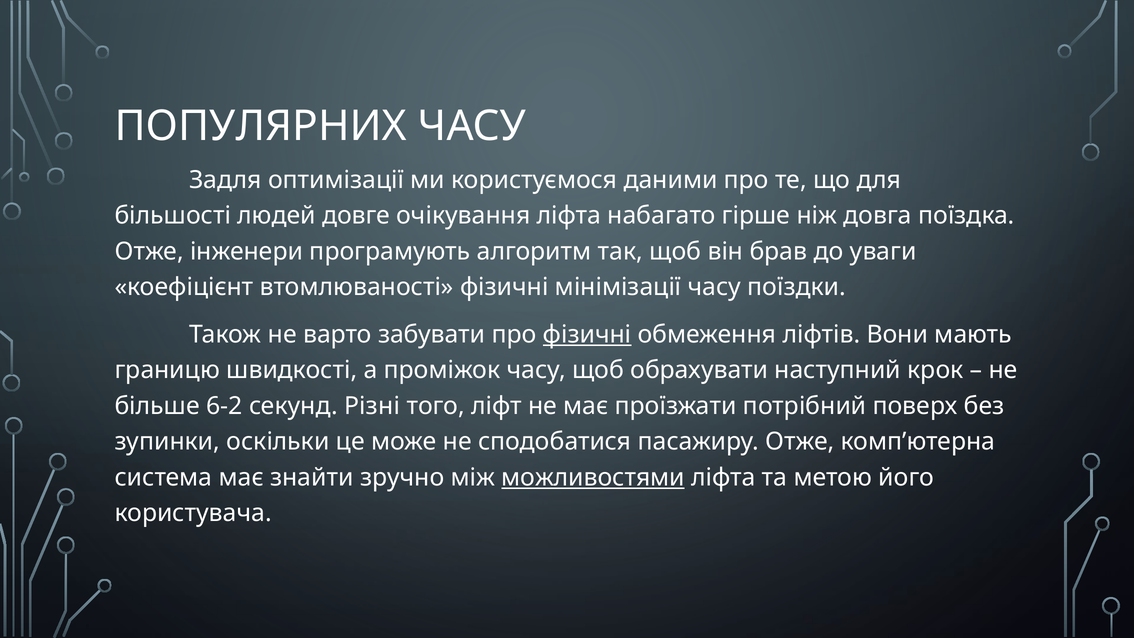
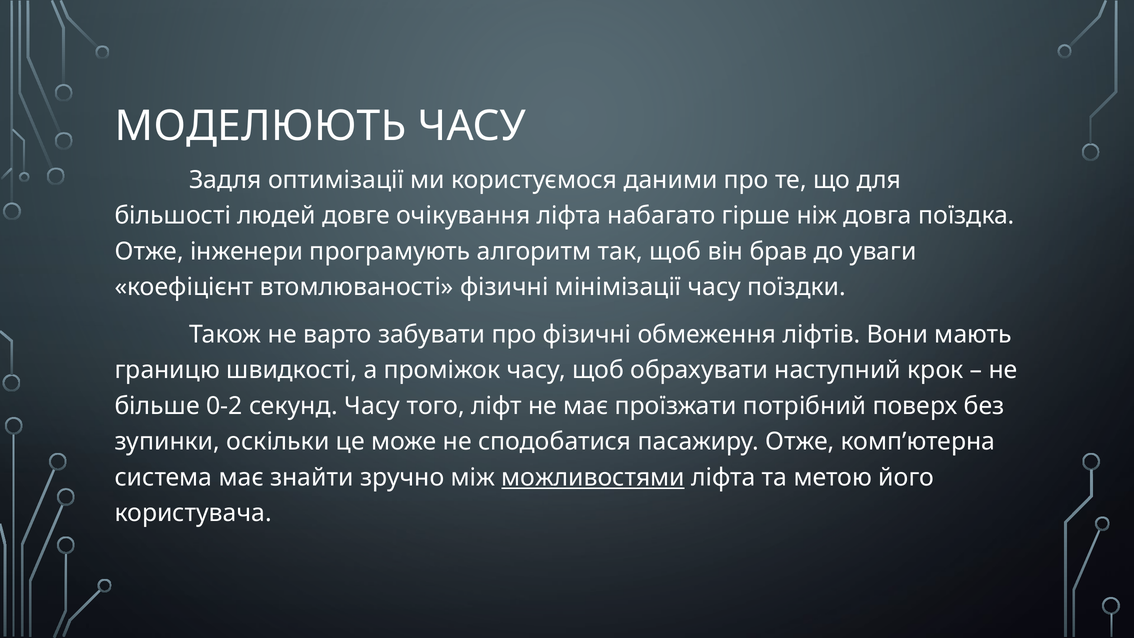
ПОПУЛЯРНИХ: ПОПУЛЯРНИХ -> МОДЕЛЮЮТЬ (261, 126)
фізичні underline: present -> none (587, 334)
6-2: 6-2 -> 0-2 (224, 406)
секунд Різні: Різні -> Часу (372, 406)
